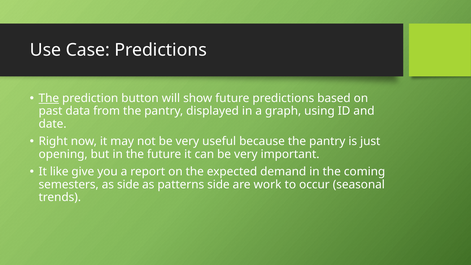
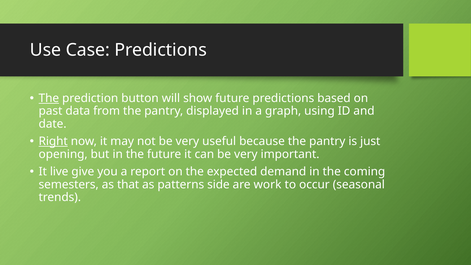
Right underline: none -> present (53, 141)
like: like -> live (59, 172)
as side: side -> that (128, 184)
